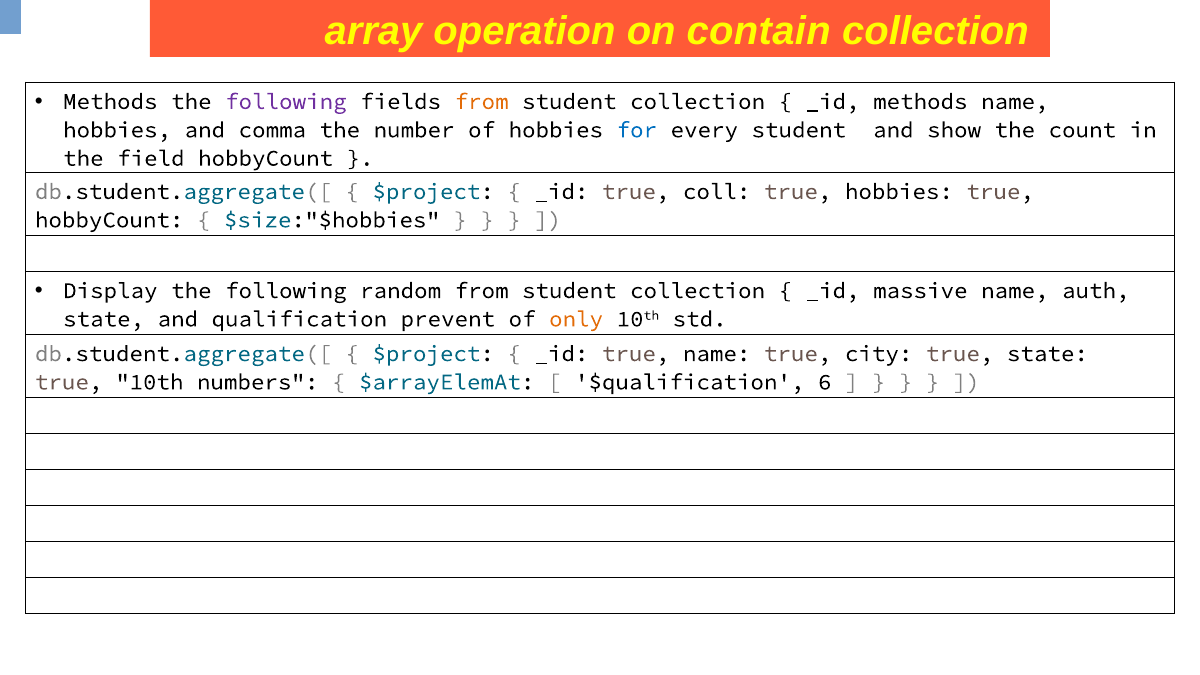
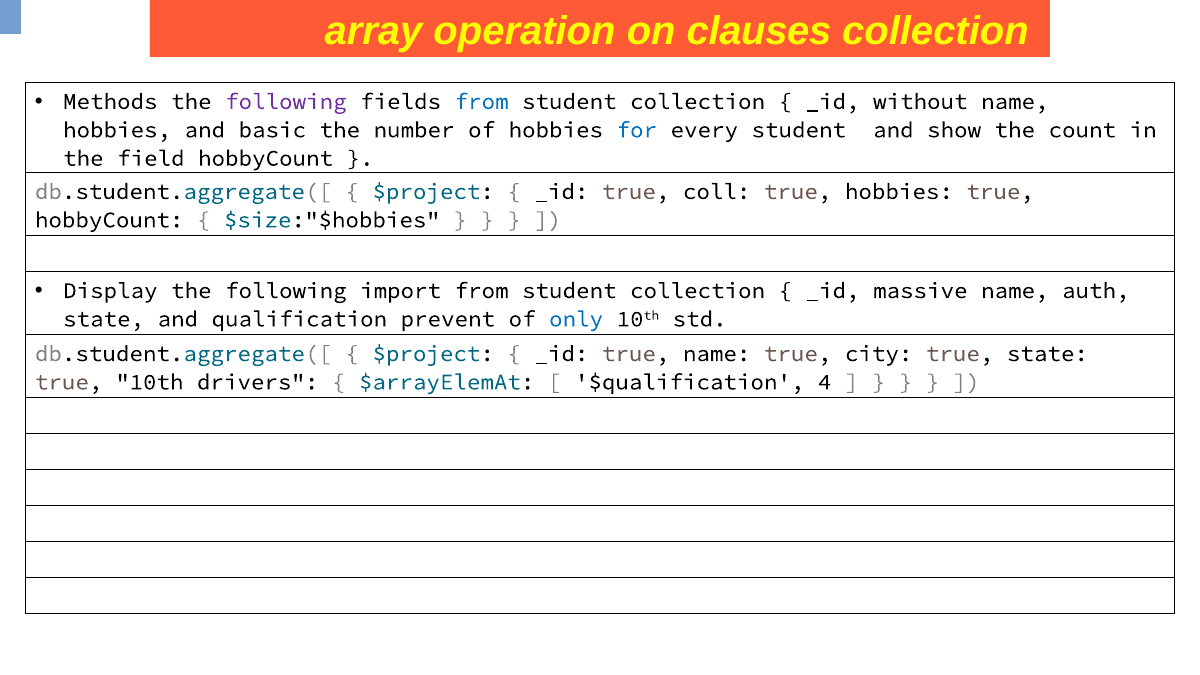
contain: contain -> clauses (759, 31)
from colour: orange -> blue (482, 101)
methods: methods -> without (920, 101)
comma: comma -> basic (272, 130)
random: random -> import (401, 291)
only colour: orange -> blue (576, 319)
numbers: numbers -> drivers (258, 382)
6: 6 -> 4 (825, 382)
